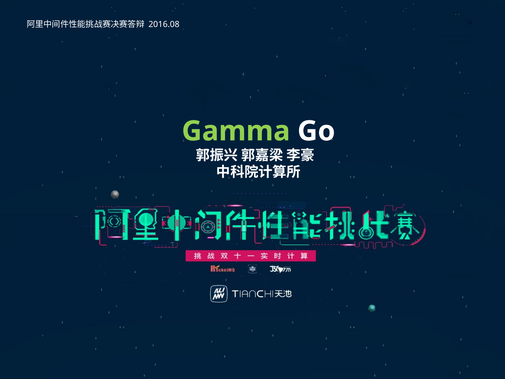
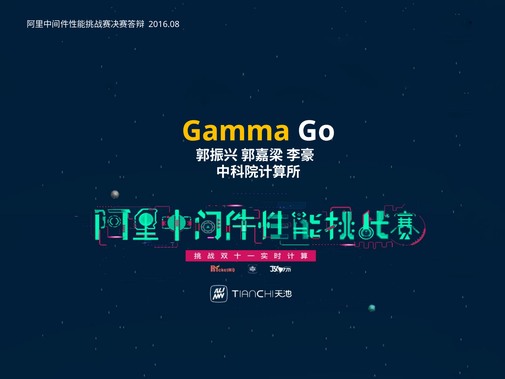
Gamma colour: light green -> yellow (236, 131)
